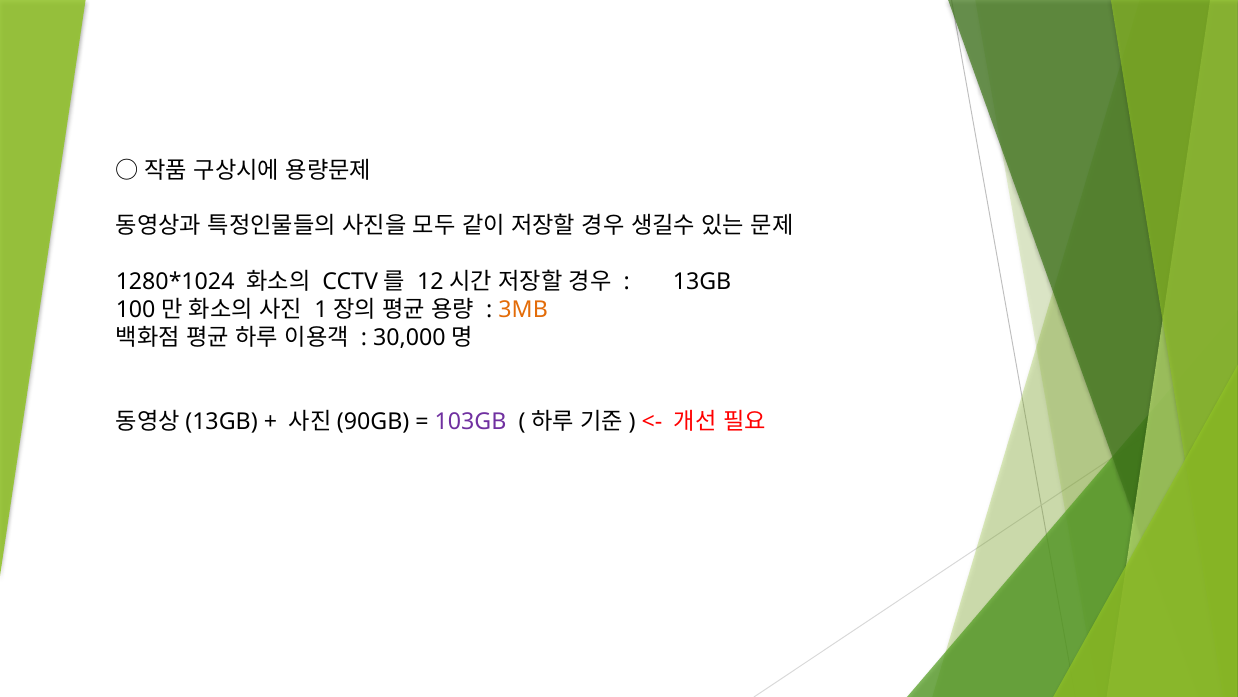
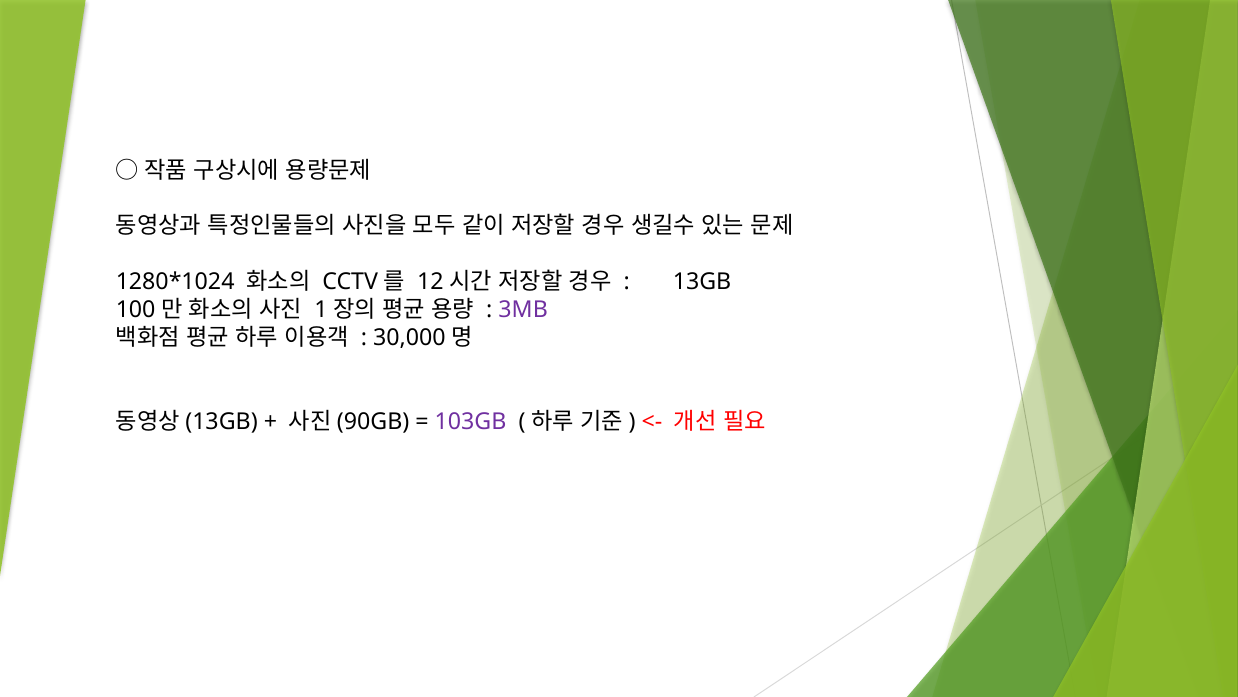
3MB colour: orange -> purple (523, 310)
